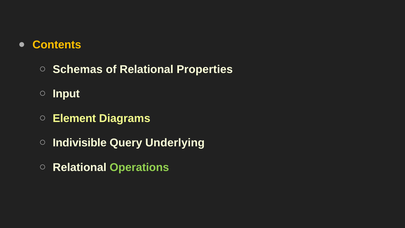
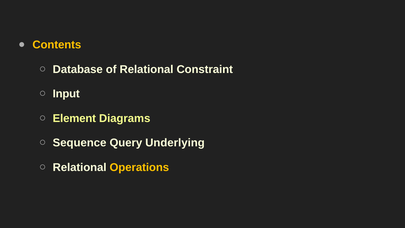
Schemas: Schemas -> Database (78, 69)
Properties: Properties -> Constraint (205, 69)
Indivisible: Indivisible -> Sequence (80, 143)
Operations colour: light green -> yellow (139, 167)
